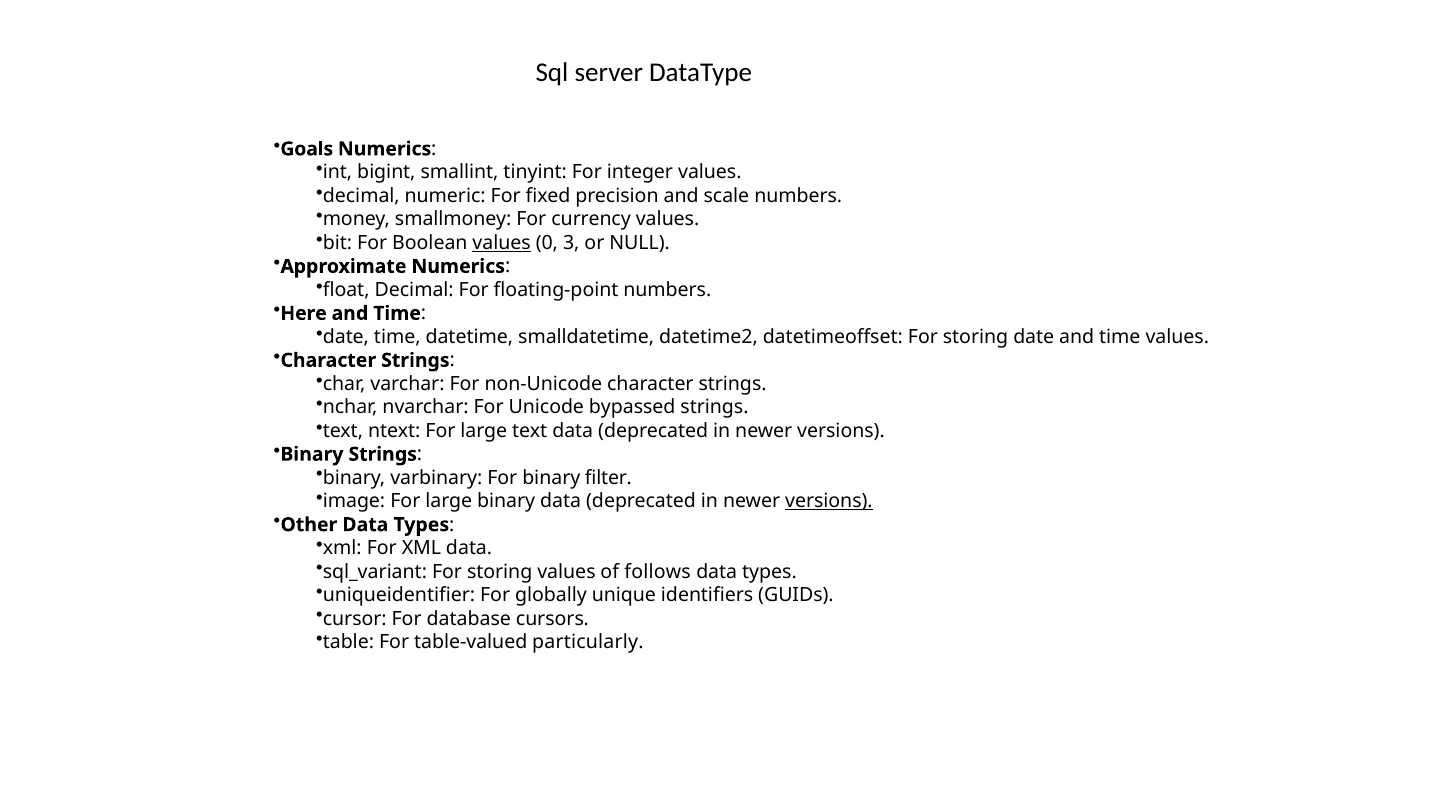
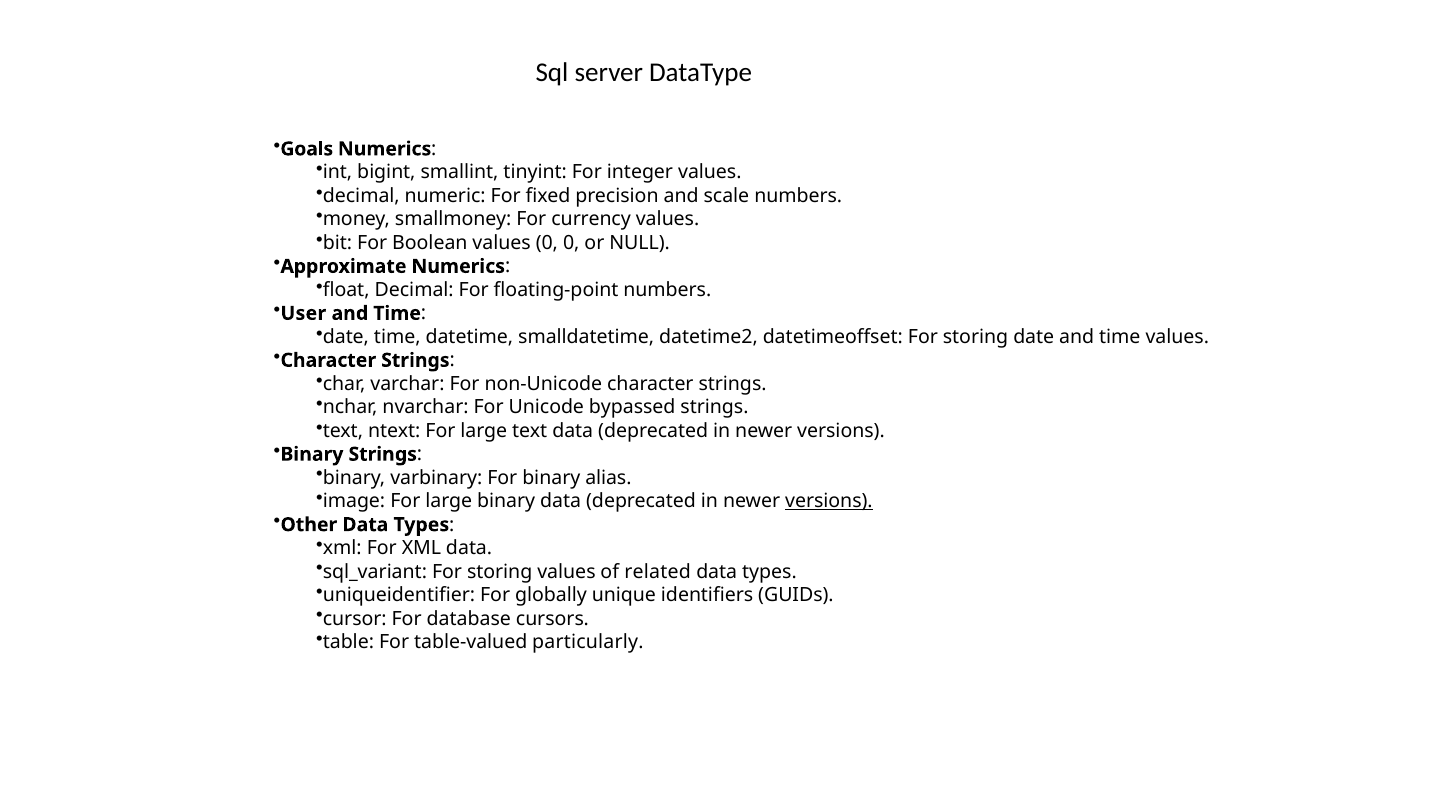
values underline: present -> none (502, 243)
0 3: 3 -> 0 (571, 243)
Here: Here -> User (303, 313)
filter: filter -> alias (608, 478)
follows: follows -> related (658, 571)
